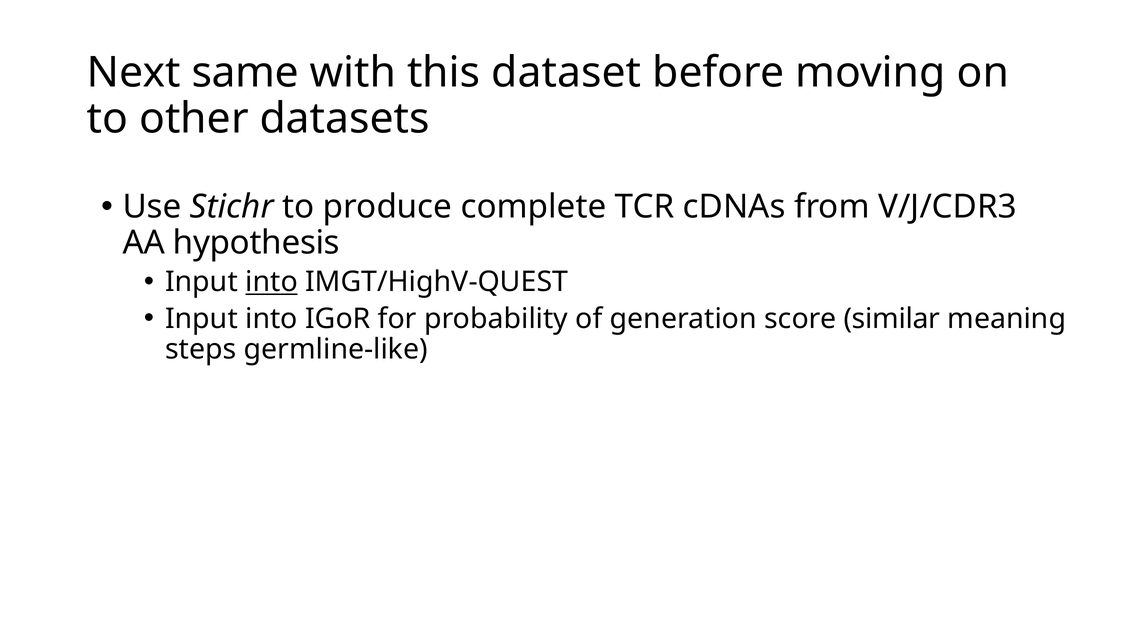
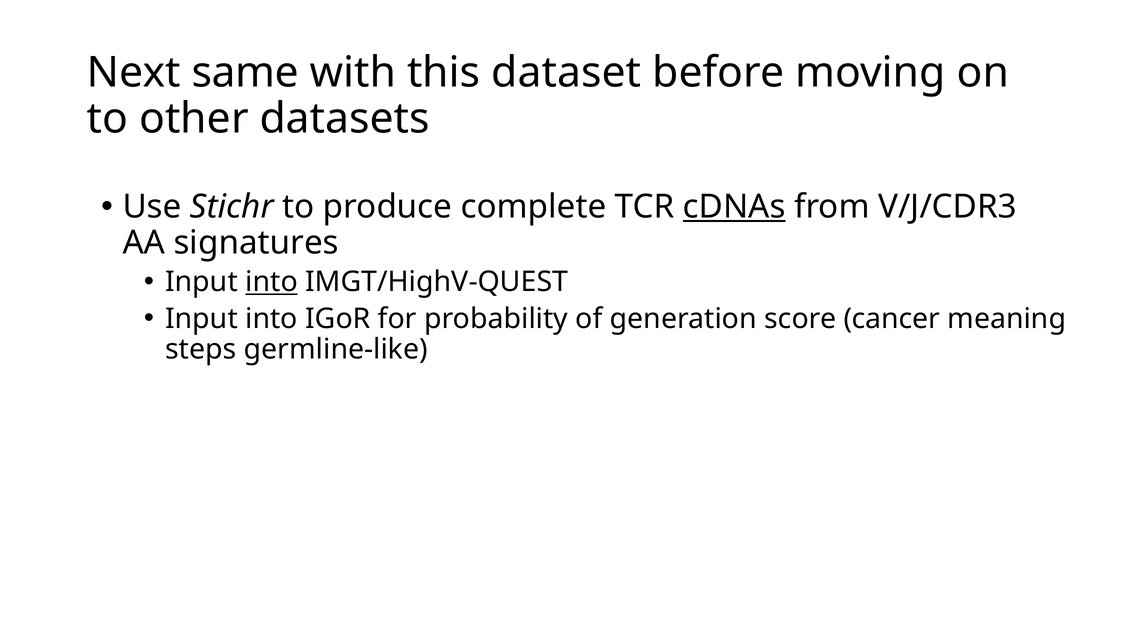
cDNAs underline: none -> present (734, 207)
hypothesis: hypothesis -> signatures (256, 243)
similar: similar -> cancer (892, 319)
